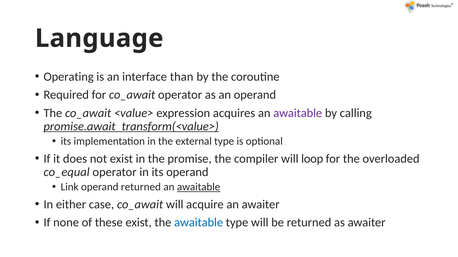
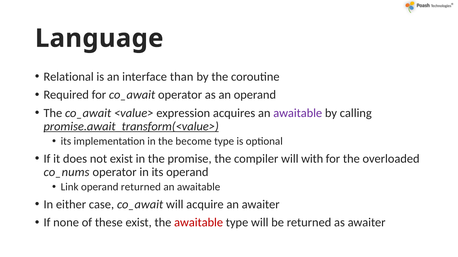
Operating: Operating -> Relational (69, 77)
external: external -> become (194, 142)
loop: loop -> with (312, 159)
co_equal: co_equal -> co_nums (67, 172)
awaitable underline: present -> none (199, 187)
awaitable colour: blue -> red (199, 223)
